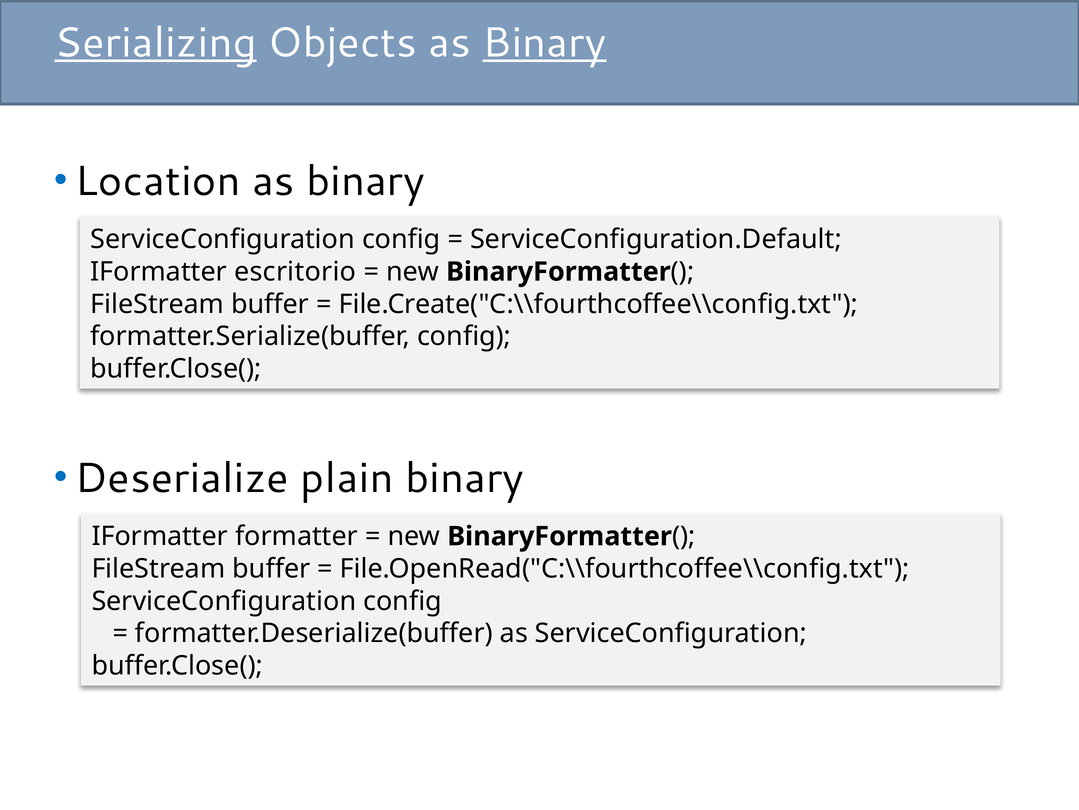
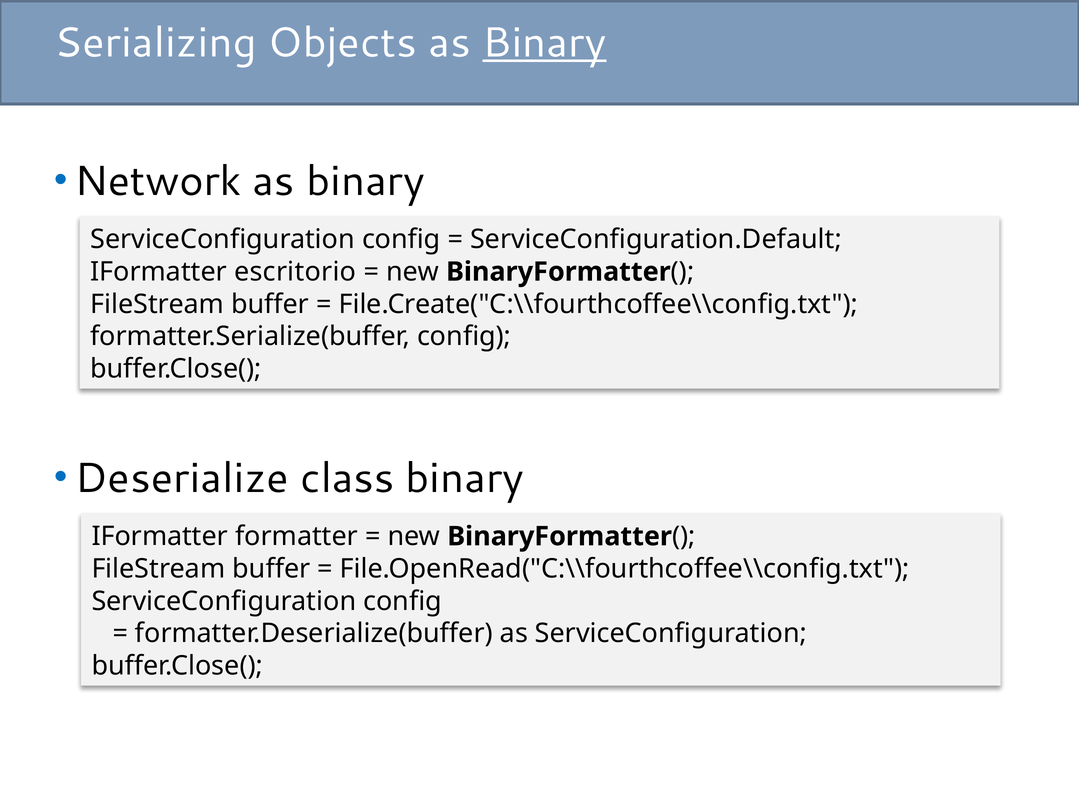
Serializing underline: present -> none (156, 43)
Location: Location -> Network (158, 181)
plain: plain -> class (347, 478)
